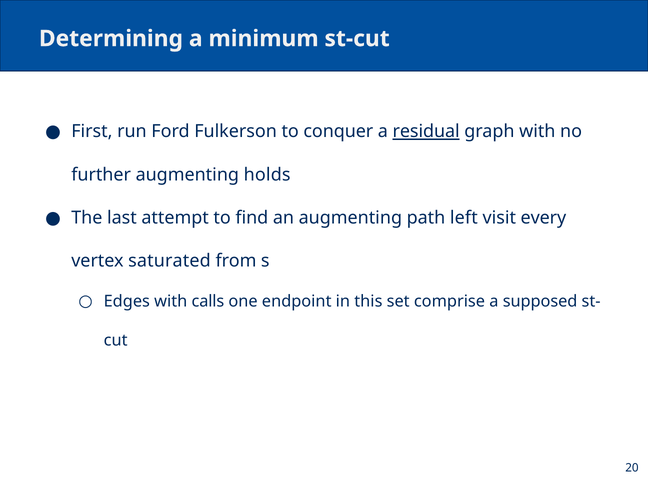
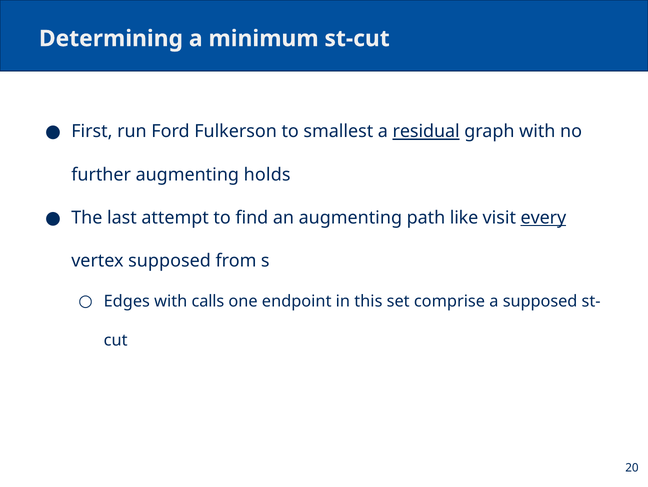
conquer: conquer -> smallest (338, 131)
left: left -> like (464, 218)
every underline: none -> present (543, 218)
vertex saturated: saturated -> supposed (170, 261)
